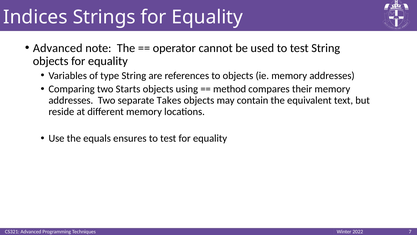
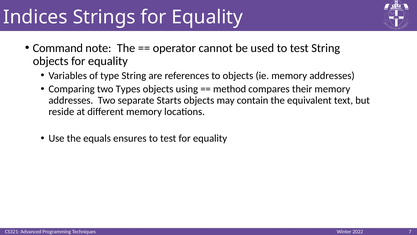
Advanced: Advanced -> Command (58, 48)
Starts: Starts -> Types (128, 89)
Takes: Takes -> Starts (169, 100)
